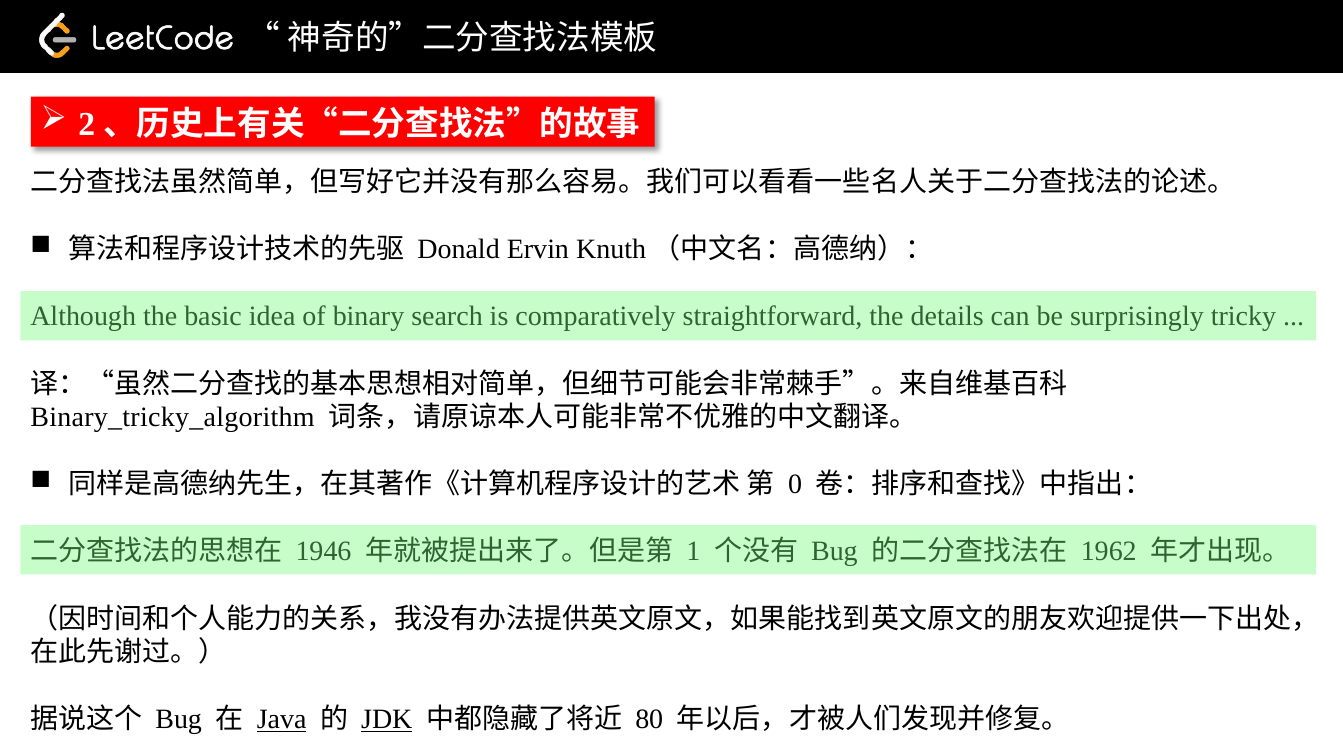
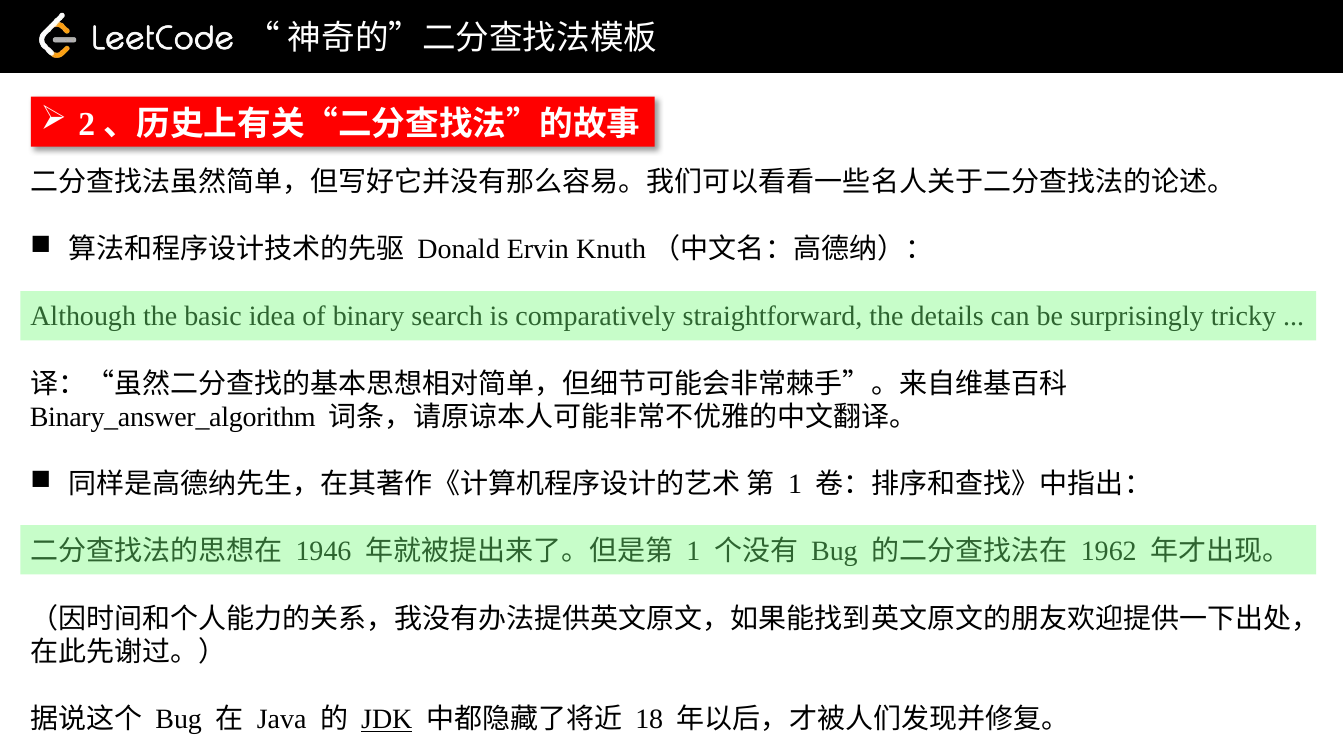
Binary_tricky_algorithm: Binary_tricky_algorithm -> Binary_answer_algorithm (173, 418)
0: 0 -> 1 (795, 485)
Java underline: present -> none (282, 720)
80: 80 -> 18 (649, 720)
